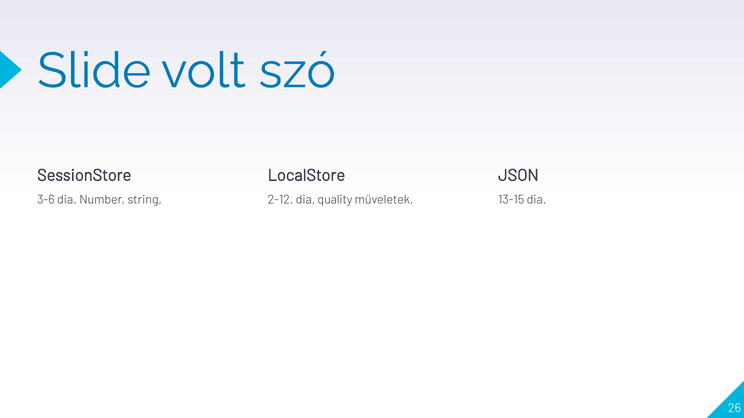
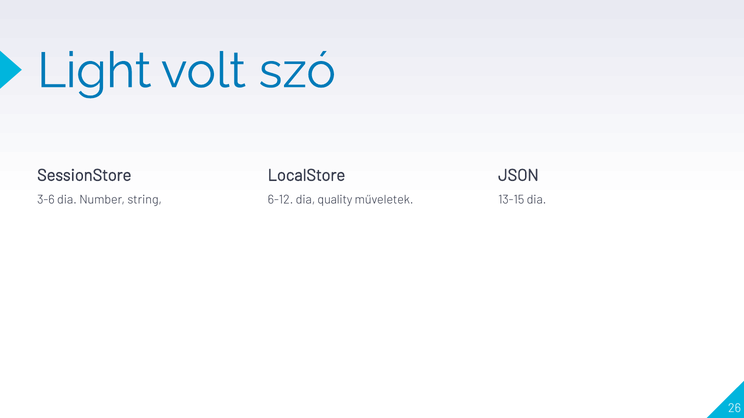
Slide: Slide -> Light (94, 71)
2-12: 2-12 -> 6-12 (280, 200)
